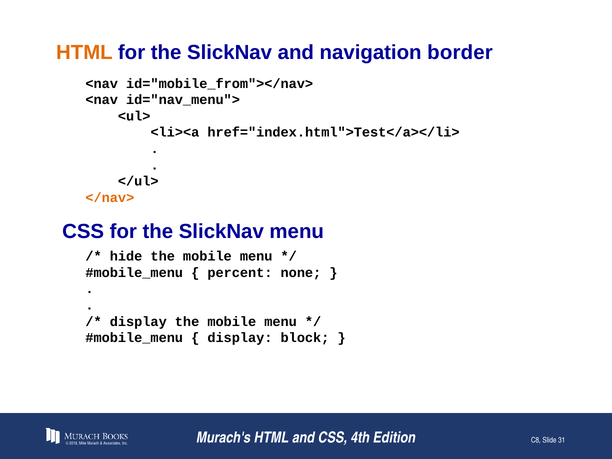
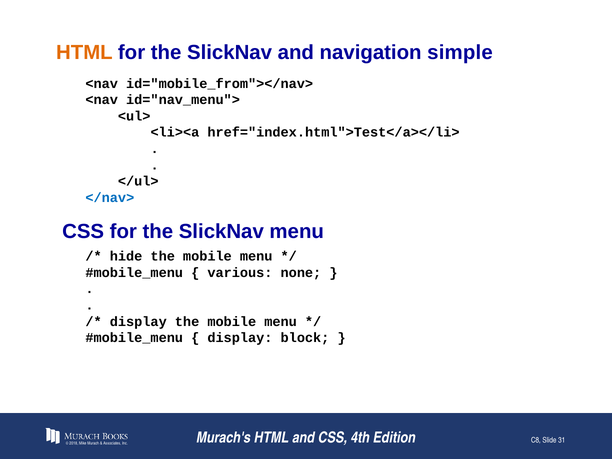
border: border -> simple (460, 52)
</nav> colour: orange -> blue (110, 198)
percent: percent -> various (240, 273)
